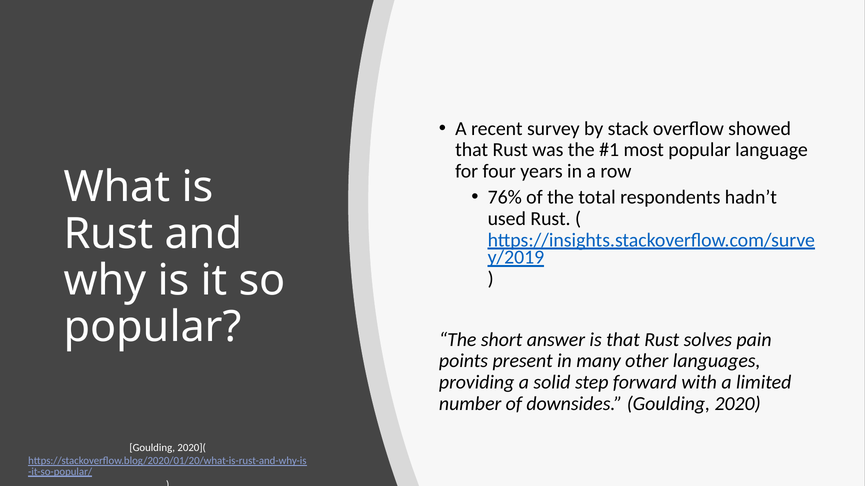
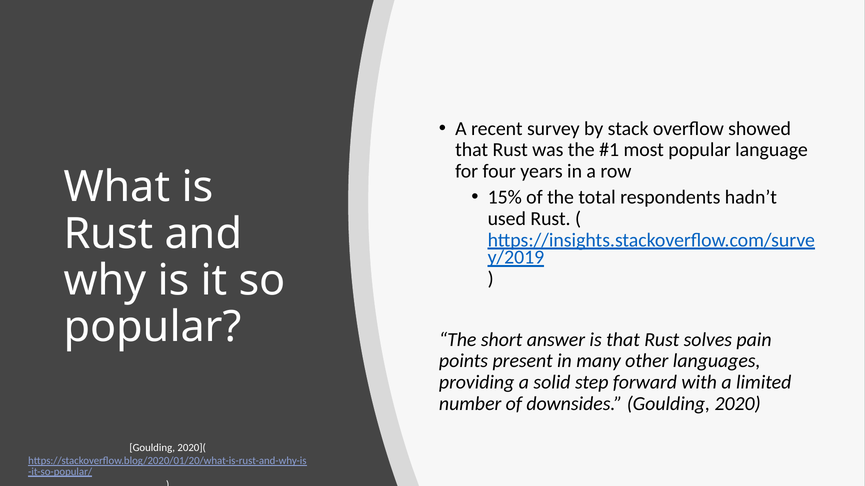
76%: 76% -> 15% (505, 197)
